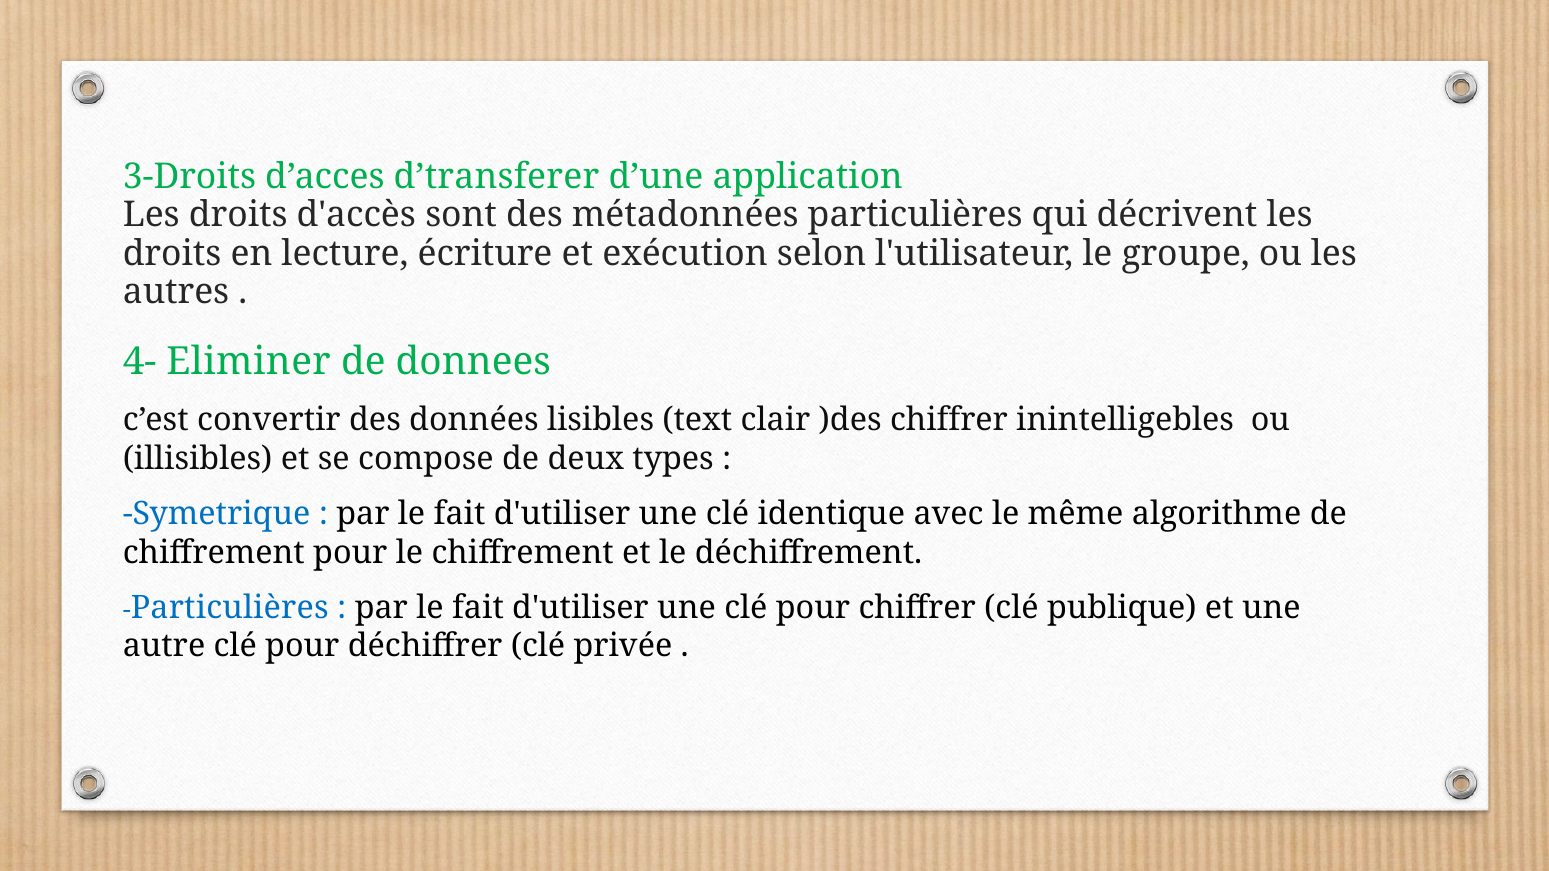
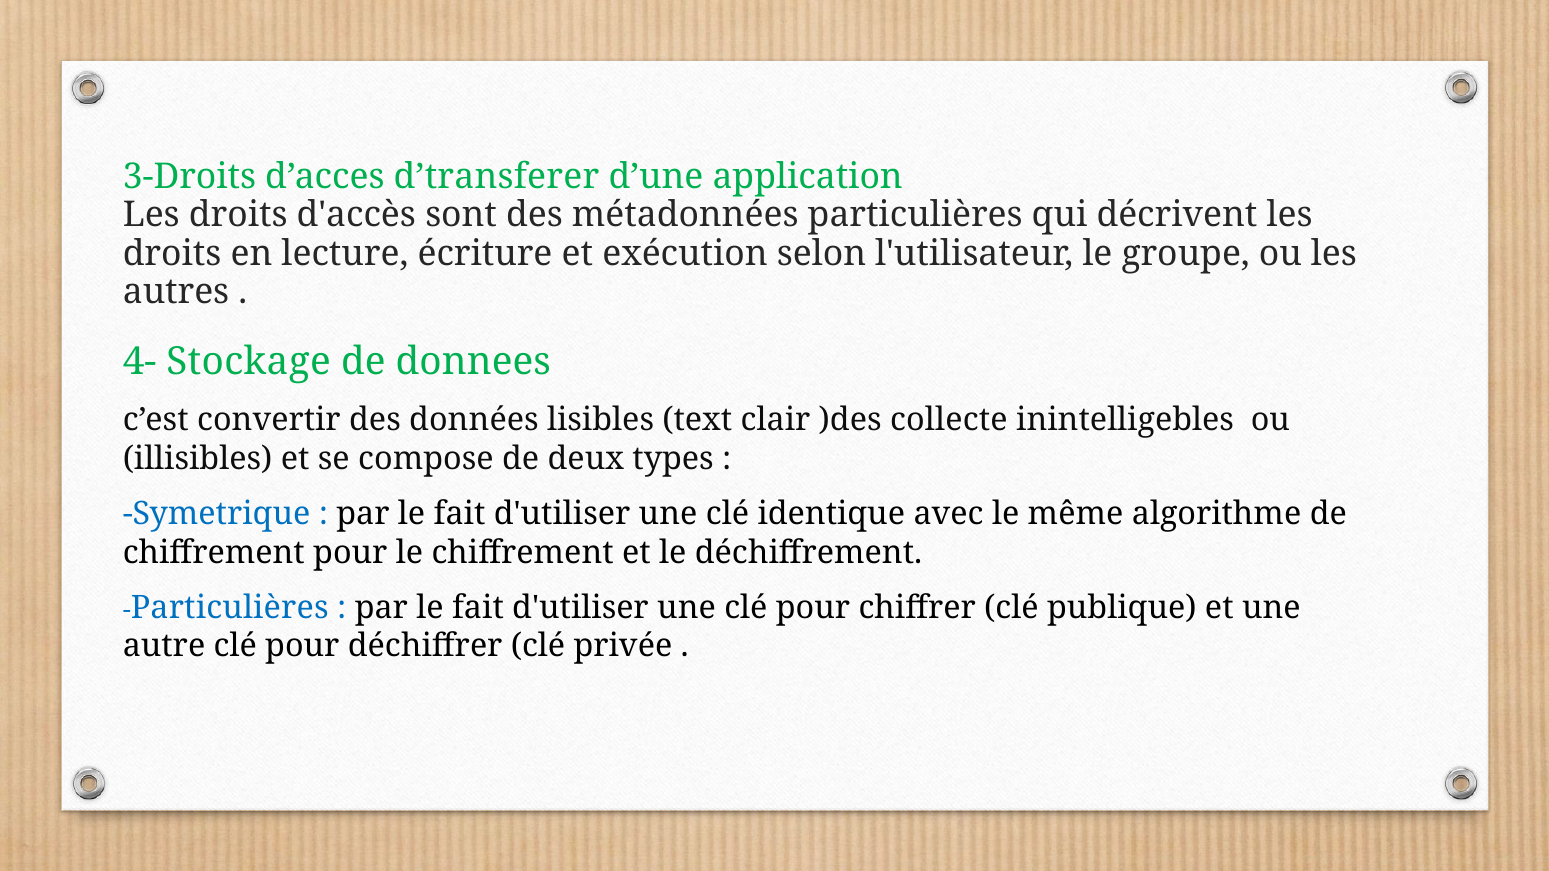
Eliminer: Eliminer -> Stockage (249, 362)
)des chiffrer: chiffrer -> collecte (949, 420)
